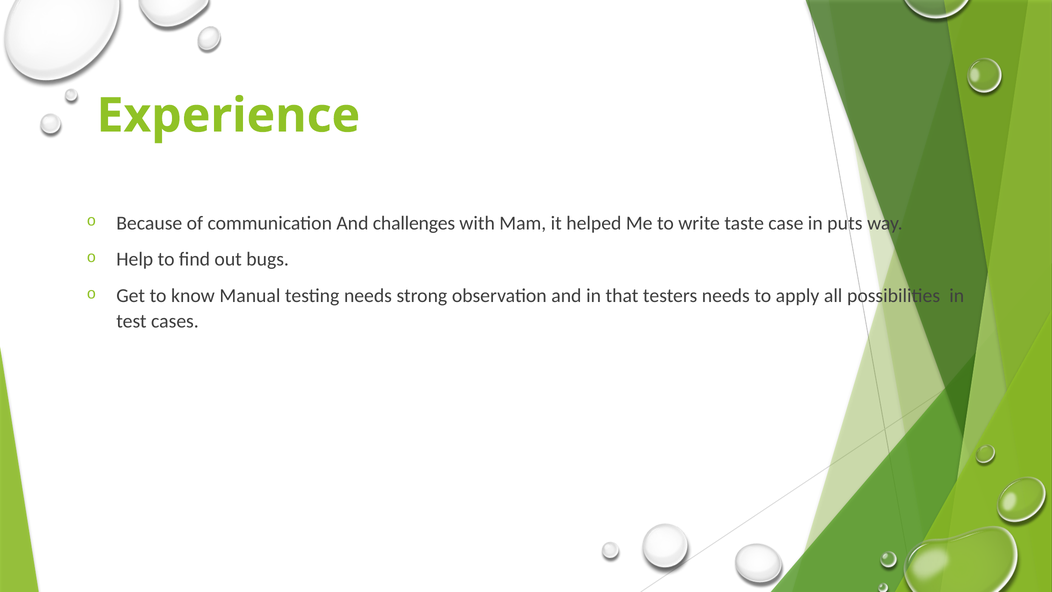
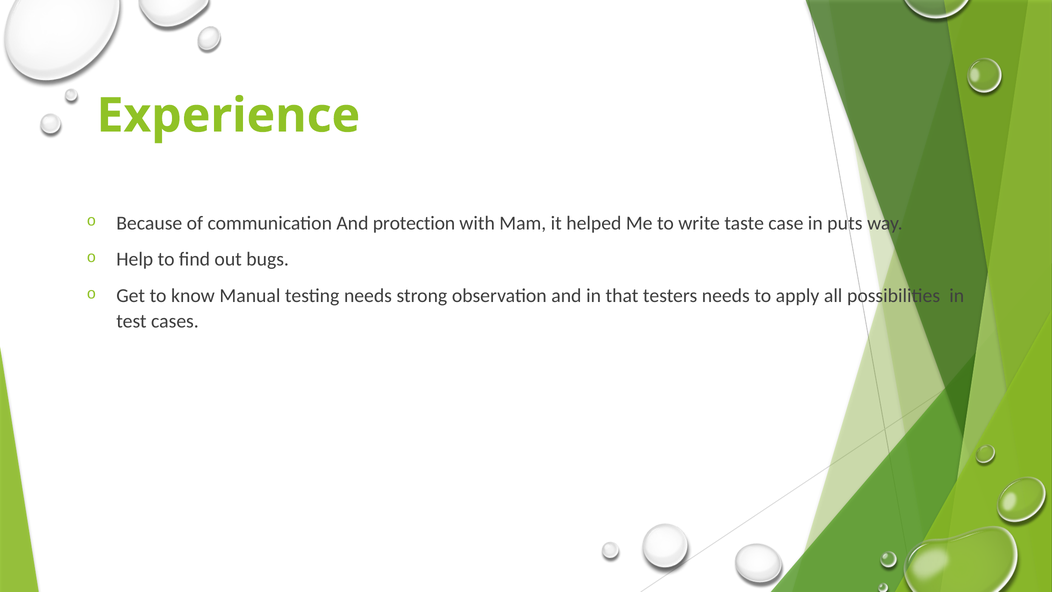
challenges: challenges -> protection (414, 223)
